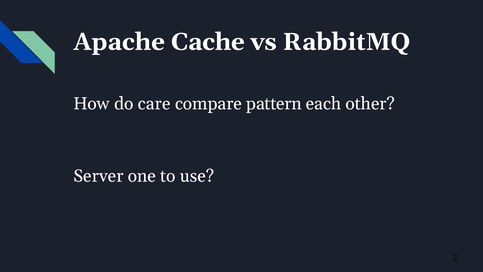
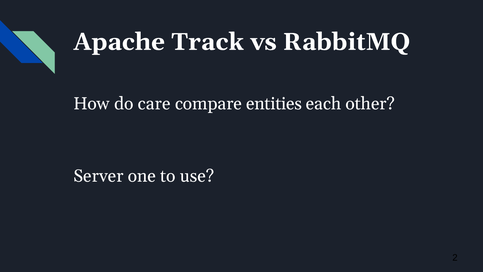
Cache: Cache -> Track (208, 42)
pattern: pattern -> entities (274, 104)
